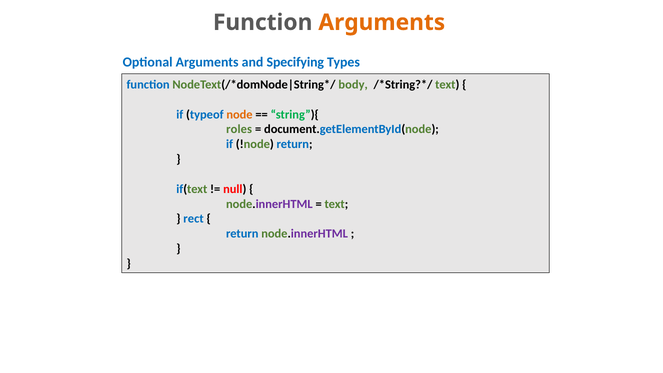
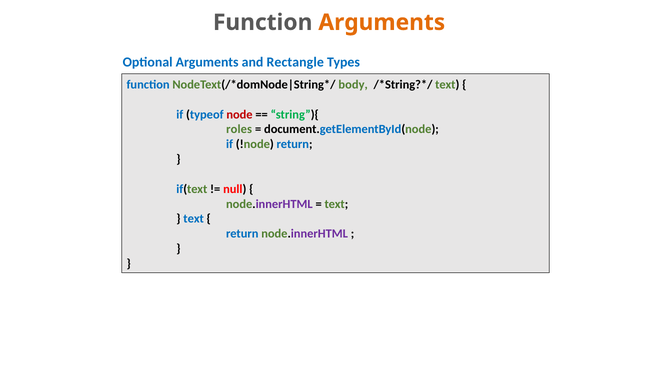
Specifying: Specifying -> Rectangle (295, 62)
node colour: orange -> red (240, 114)
rect: rect -> text (194, 219)
